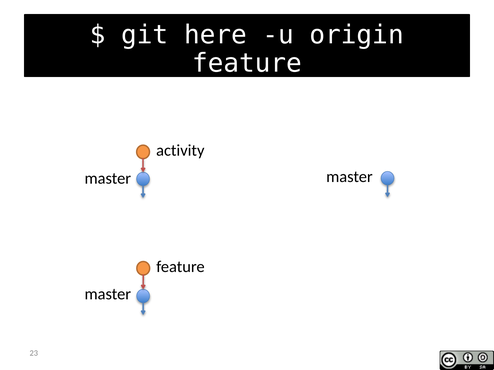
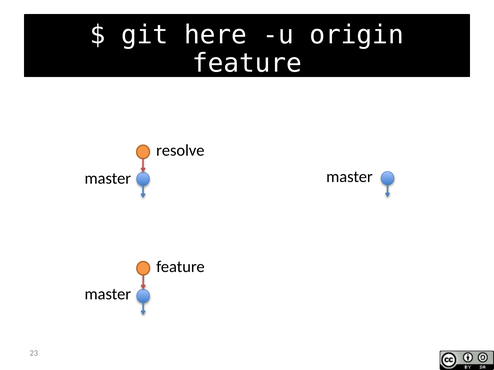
activity: activity -> resolve (180, 151)
